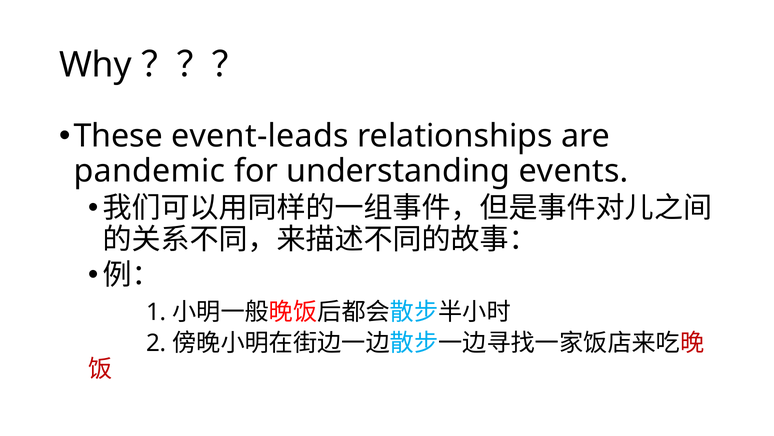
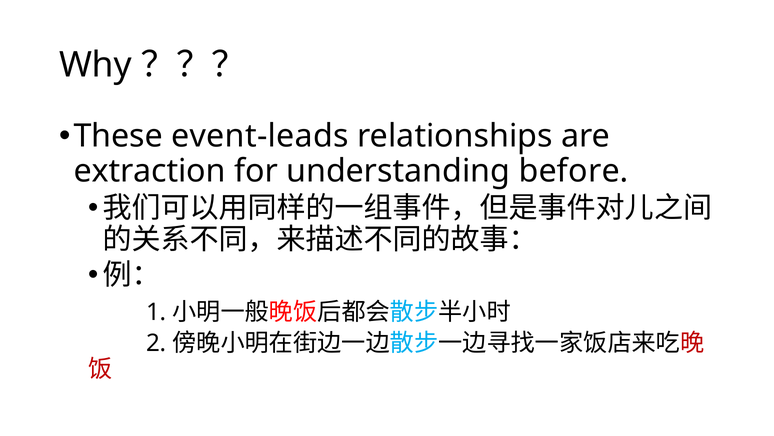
pandemic: pandemic -> extraction (150, 171)
events: events -> before (574, 171)
